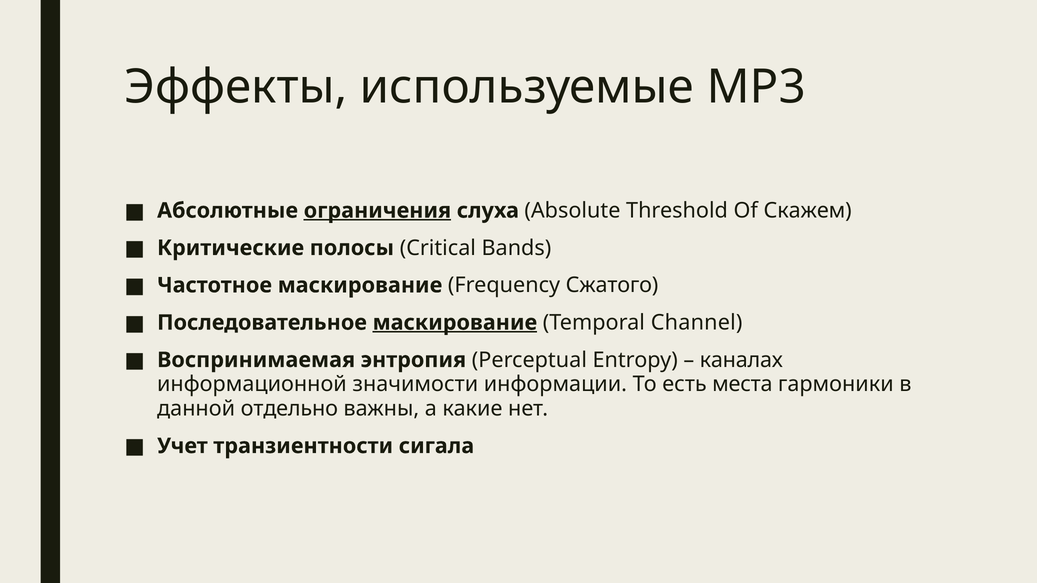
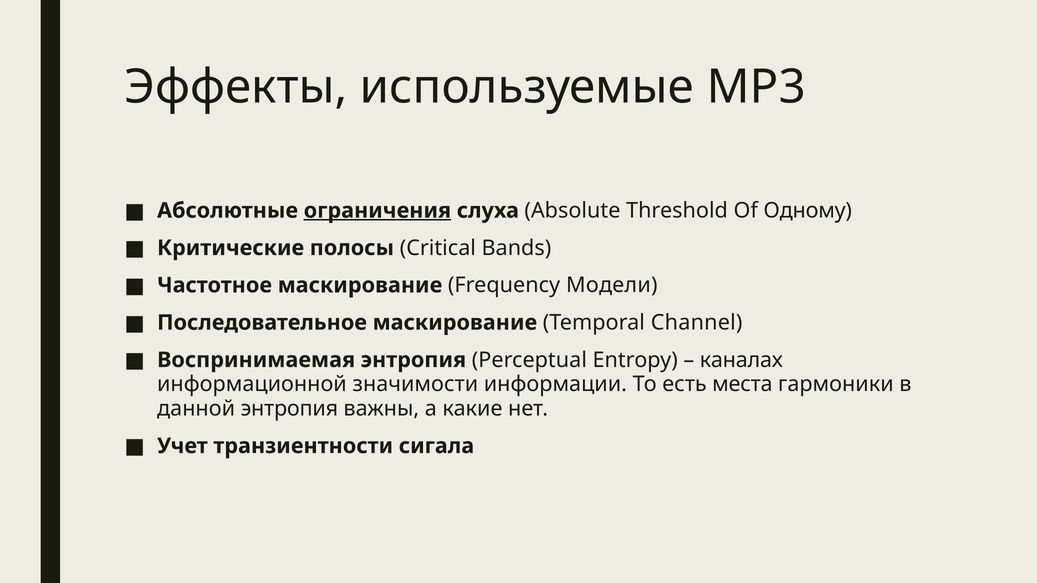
Скажем: Скажем -> Одному (808, 211)
Сжатого: Сжатого -> Модели (612, 285)
маскирование underline: present -> none (455, 323)
данной отдельно: отдельно -> энтропия (289, 409)
